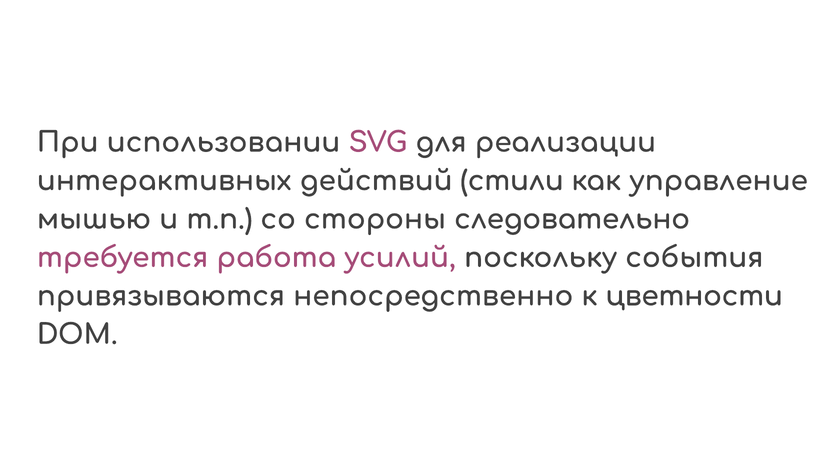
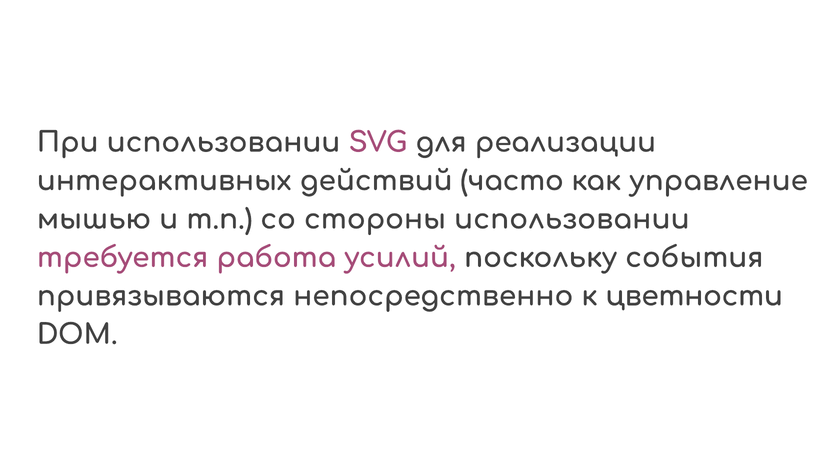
стили: стили -> часто (512, 181)
стороны следовательно: следовательно -> использовании (572, 219)
